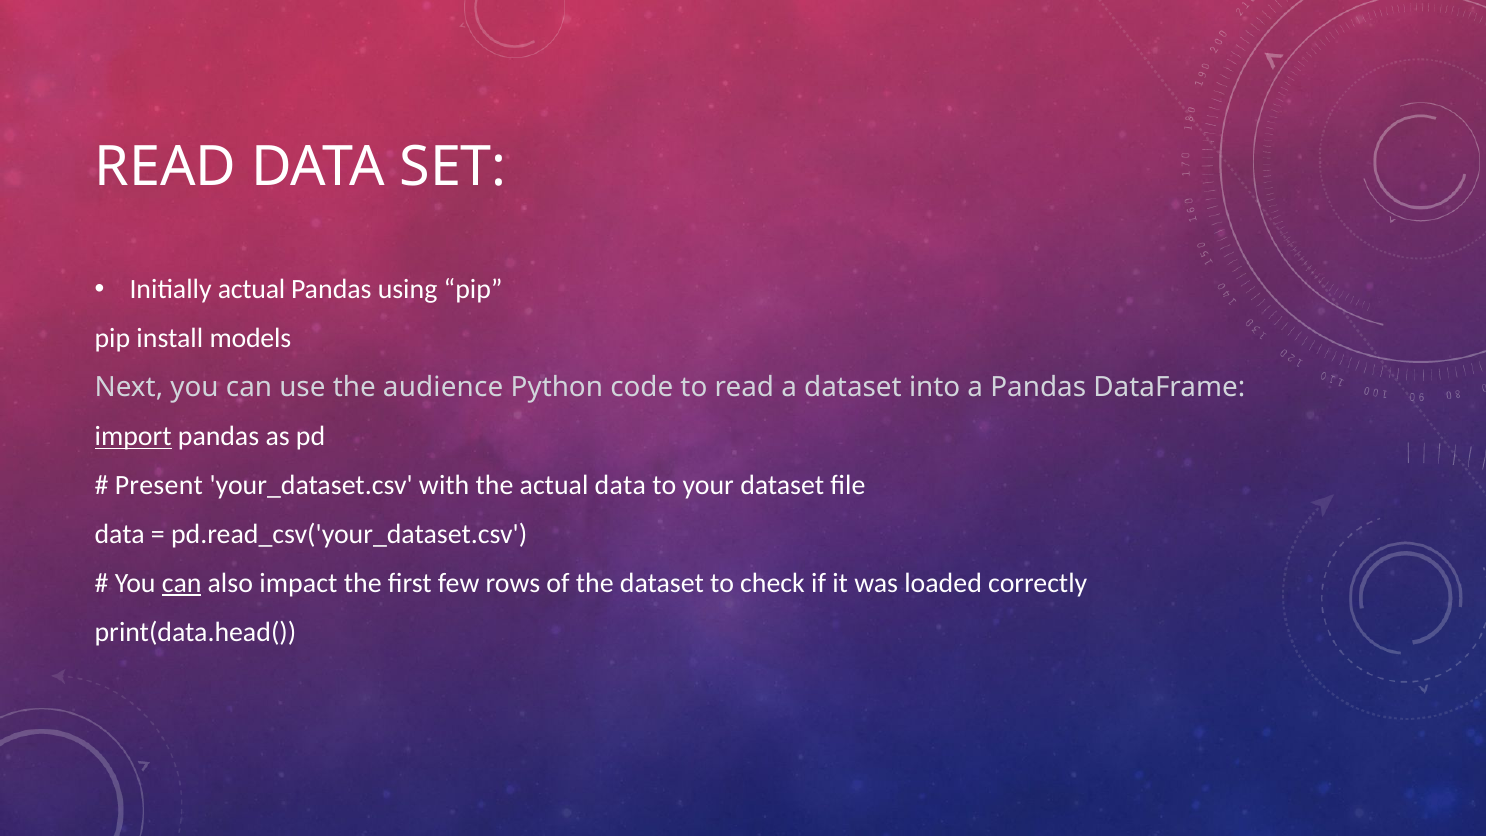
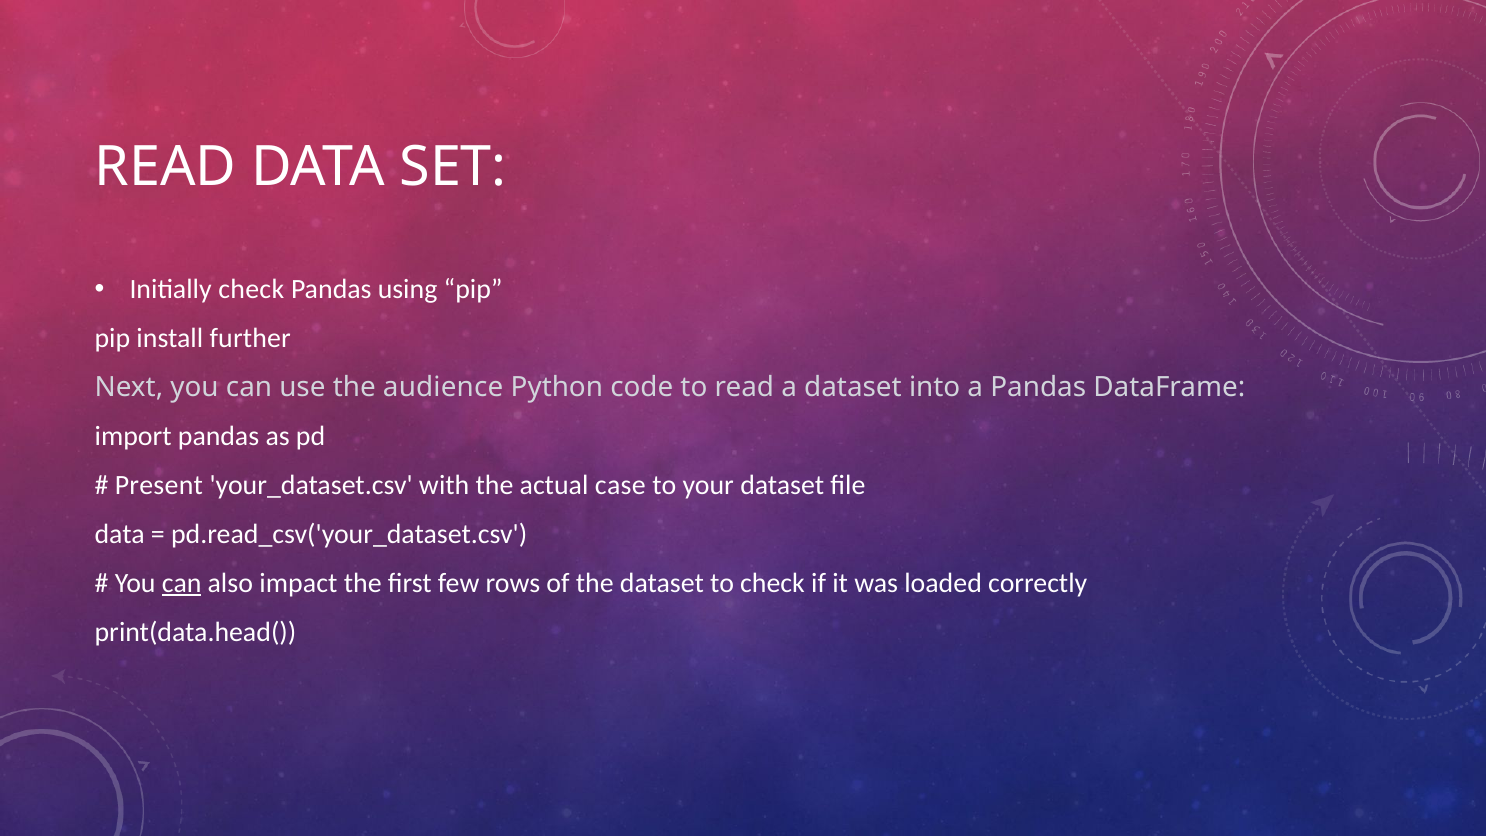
Initially actual: actual -> check (251, 290)
models: models -> further (250, 339)
import underline: present -> none (133, 436)
actual data: data -> case (620, 485)
